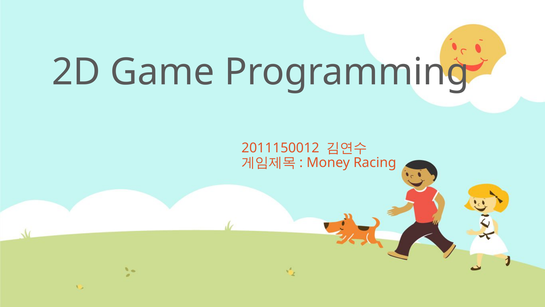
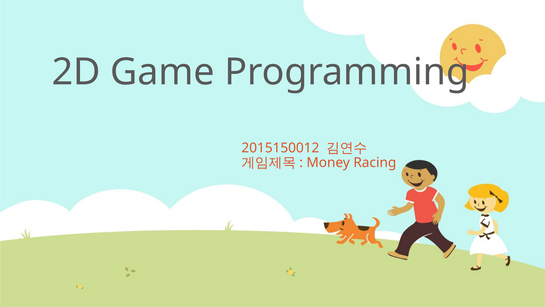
2011150012: 2011150012 -> 2015150012 (280, 148)
